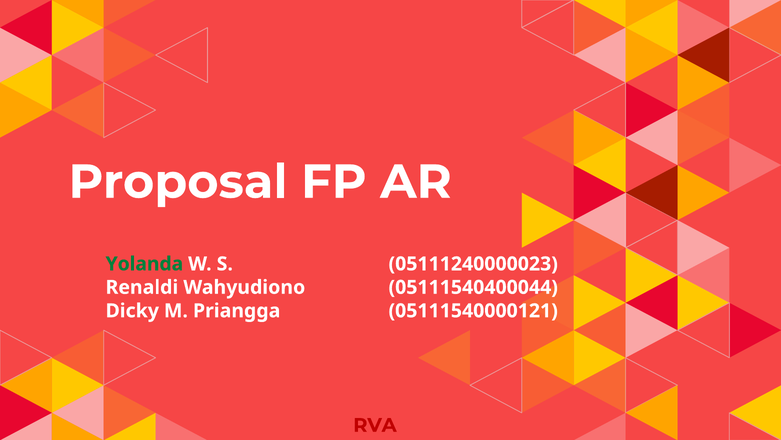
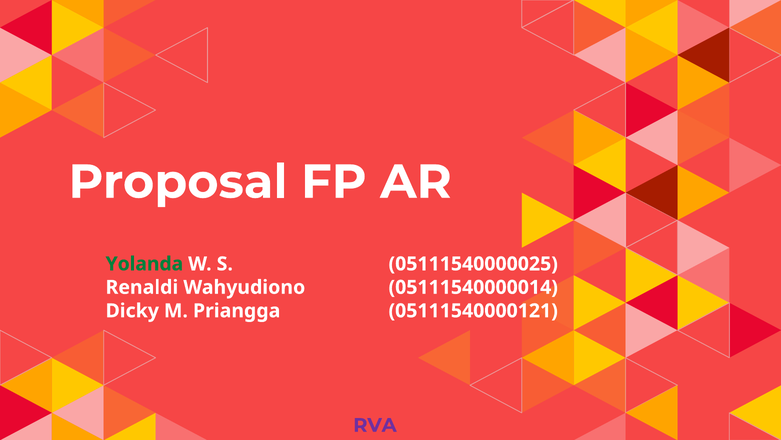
05111240000023: 05111240000023 -> 05111540000025 (473, 264)
05111540400044: 05111540400044 -> 05111540000014 (473, 287)
RVA colour: red -> purple (375, 425)
